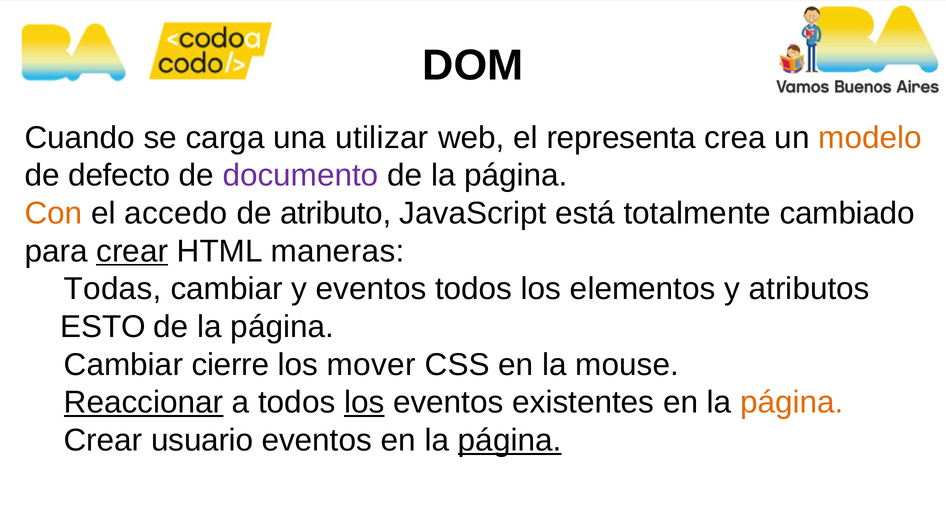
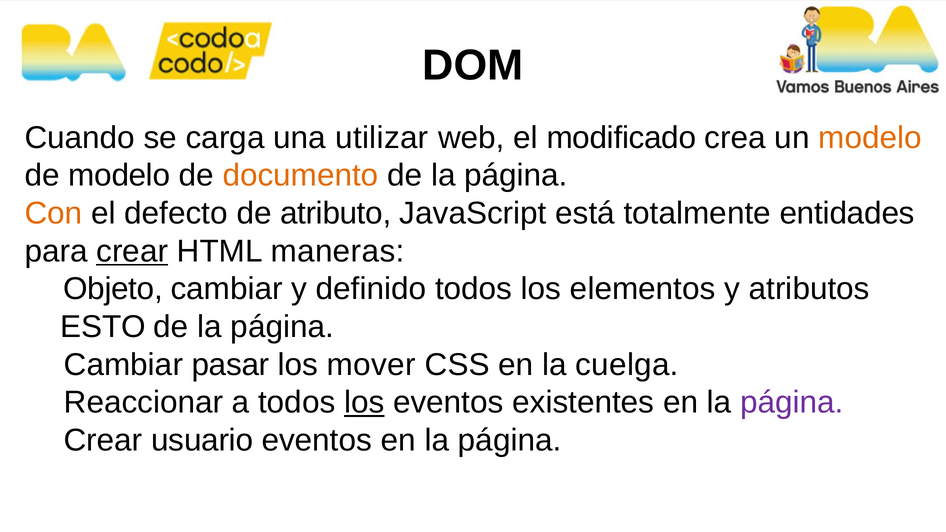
representa: representa -> modificado (621, 138)
de defecto: defecto -> modelo (119, 176)
documento colour: purple -> orange (301, 176)
accedo: accedo -> defecto (176, 213)
cambiado: cambiado -> entidades (847, 213)
Todas: Todas -> Objeto (113, 289)
y eventos: eventos -> definido (371, 289)
cierre: cierre -> pasar (230, 365)
mouse: mouse -> cuelga (627, 365)
Reaccionar underline: present -> none (144, 403)
página colour: orange -> purple (792, 403)
página underline: present -> none (510, 441)
